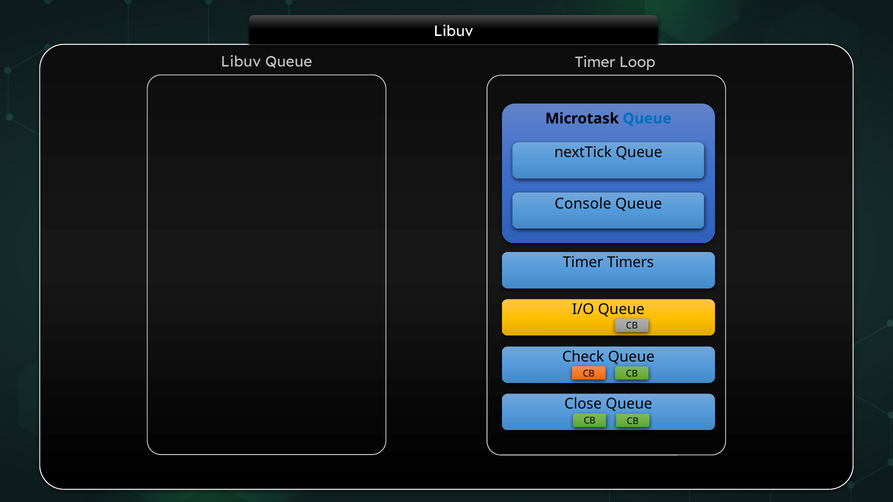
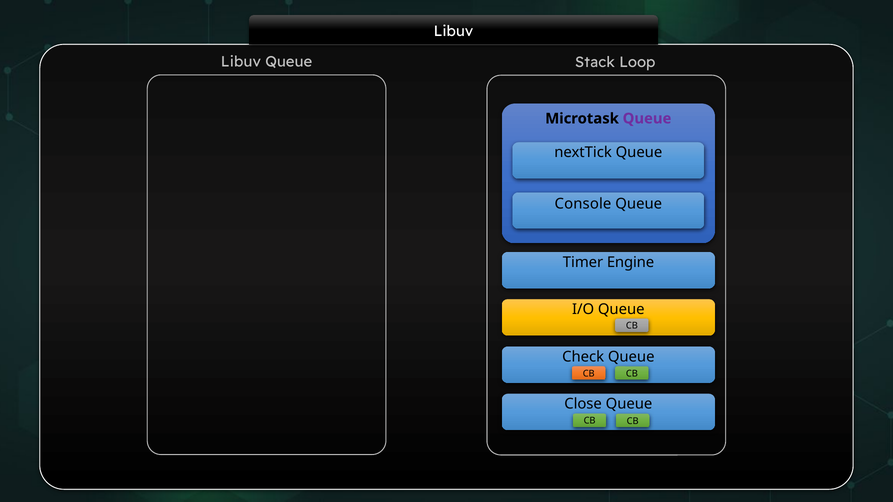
Timer: Timer -> Stack (595, 62)
Queue colour: blue -> purple (647, 119)
Timers: Timers -> Engine (631, 262)
